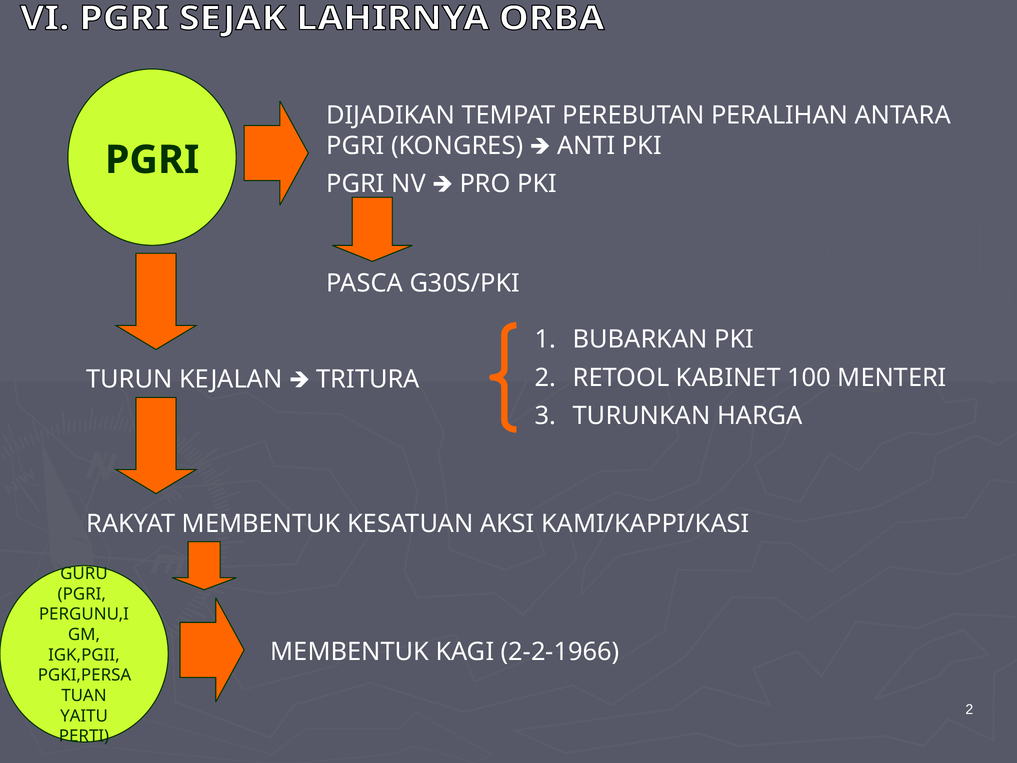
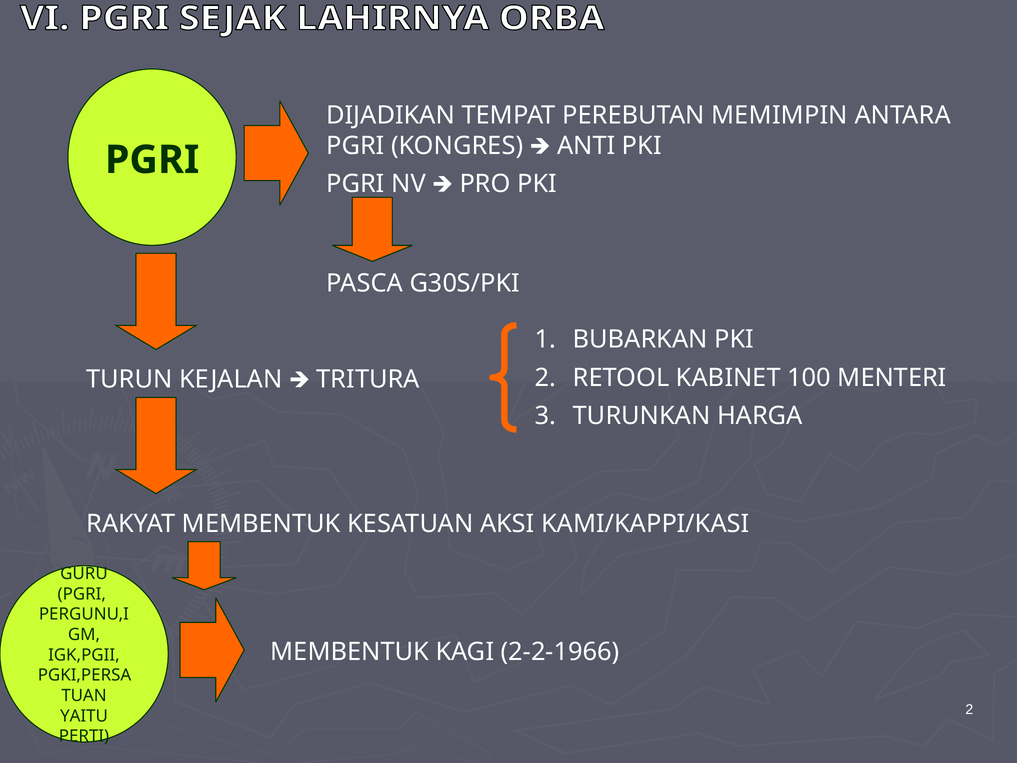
PERALIHAN: PERALIHAN -> MEMIMPIN (779, 115)
